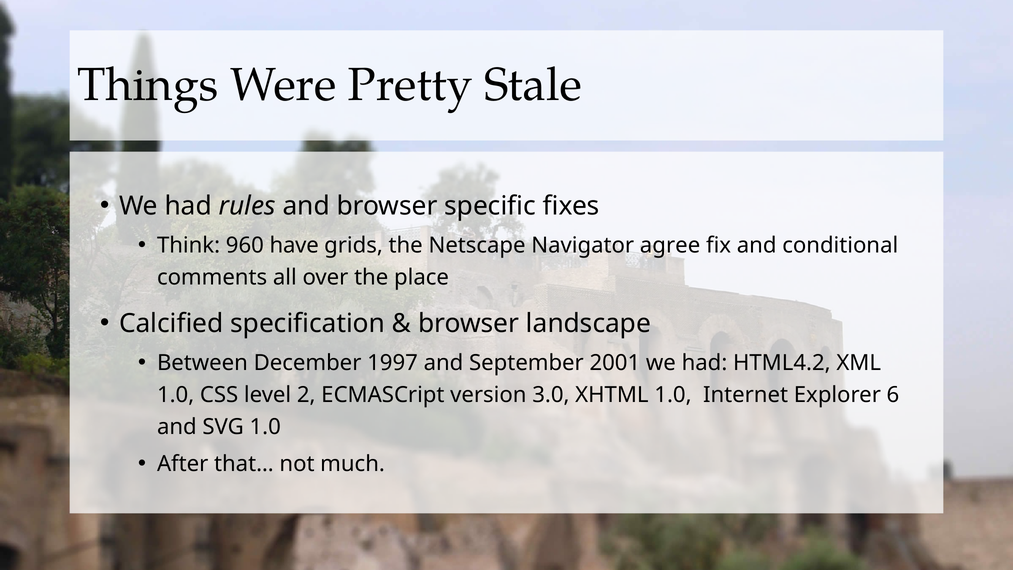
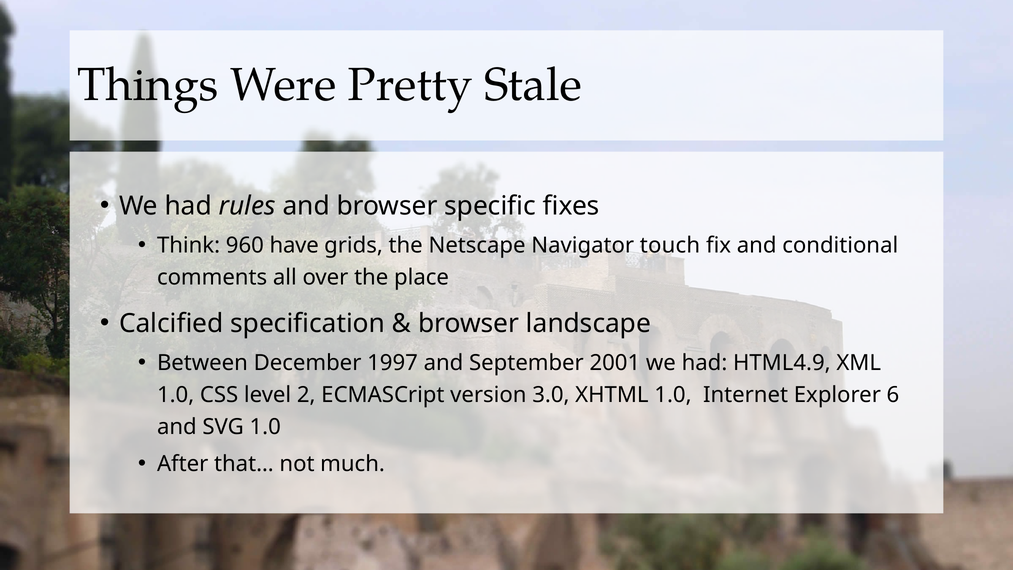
agree: agree -> touch (670, 245)
HTML4.2: HTML4.2 -> HTML4.9 (782, 363)
